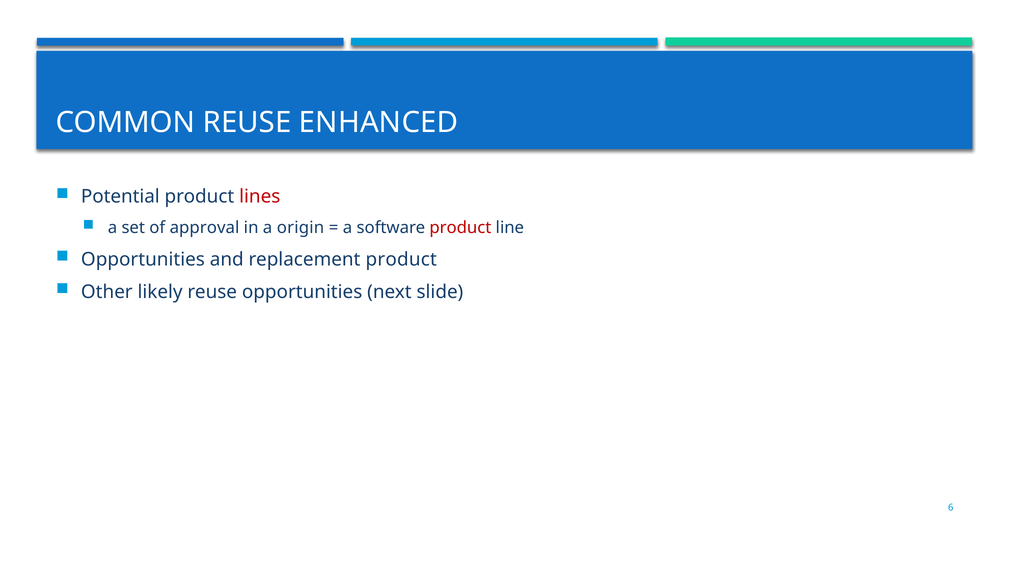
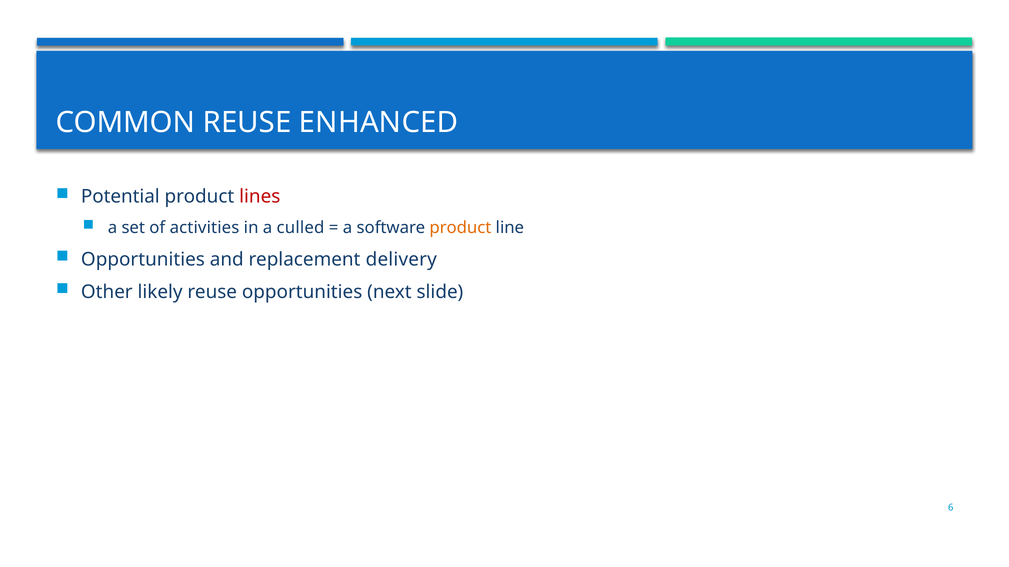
approval: approval -> activities (204, 228)
origin: origin -> culled (300, 228)
product colour: red -> orange (460, 228)
replacement product: product -> delivery (401, 260)
